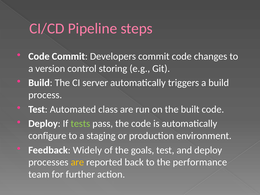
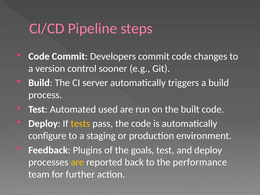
storing: storing -> sooner (113, 69)
class: class -> used (108, 109)
tests colour: light green -> yellow (80, 124)
Widely: Widely -> Plugins (87, 150)
